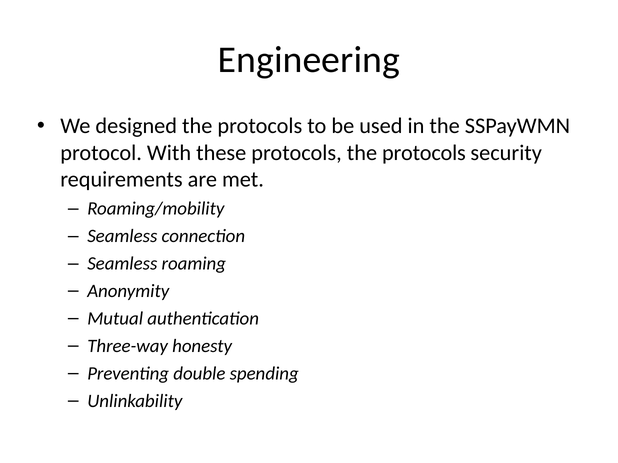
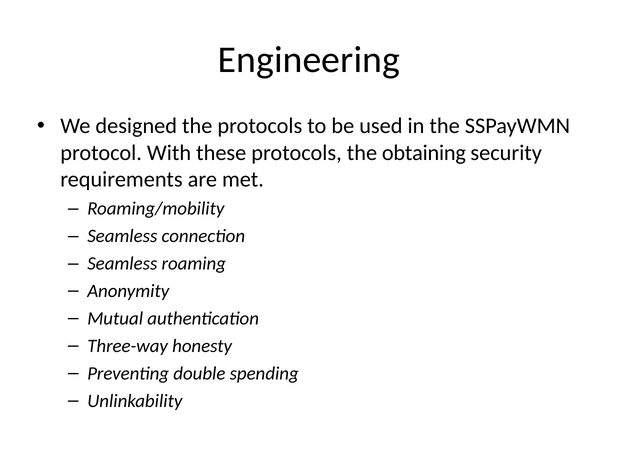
protocols the protocols: protocols -> obtaining (424, 153)
